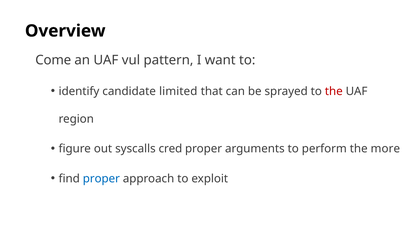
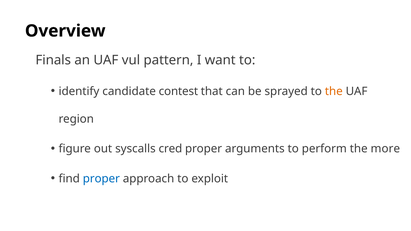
Come: Come -> Finals (53, 60)
limited: limited -> contest (178, 91)
the colour: red -> orange (334, 91)
